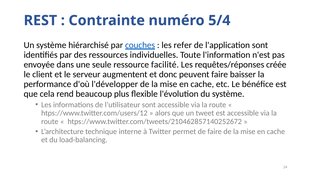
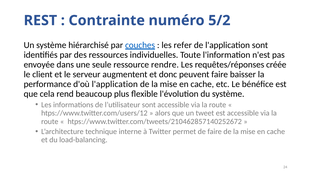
5/4: 5/4 -> 5/2 (219, 20)
facilité: facilité -> rendre (165, 65)
d'où l'développer: l'développer -> l'application (115, 84)
